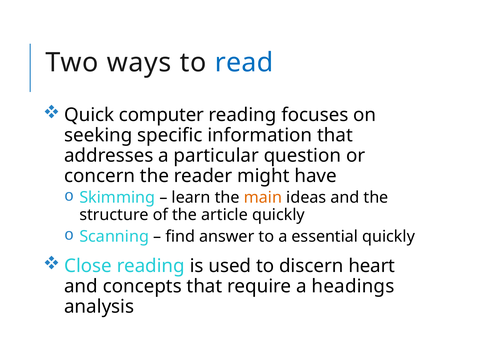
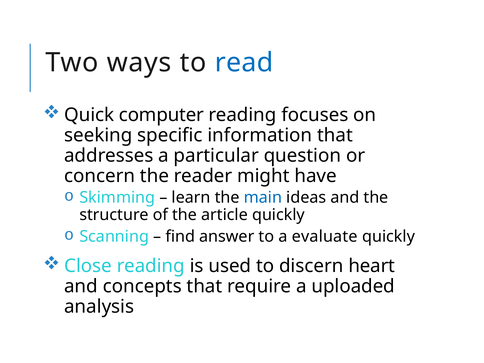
main colour: orange -> blue (263, 197)
essential: essential -> evaluate (325, 236)
headings: headings -> uploaded (353, 286)
